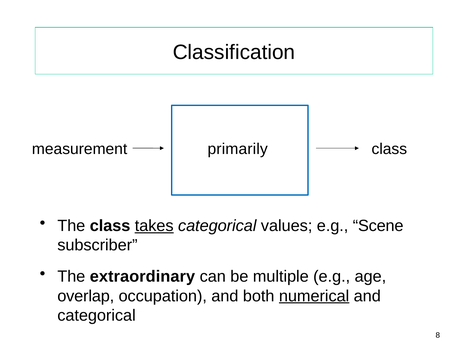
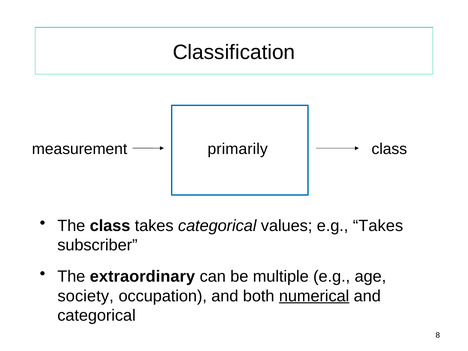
takes underline: present -> none (154, 226)
e.g Scene: Scene -> Takes (378, 226)
overlap: overlap -> society (86, 296)
